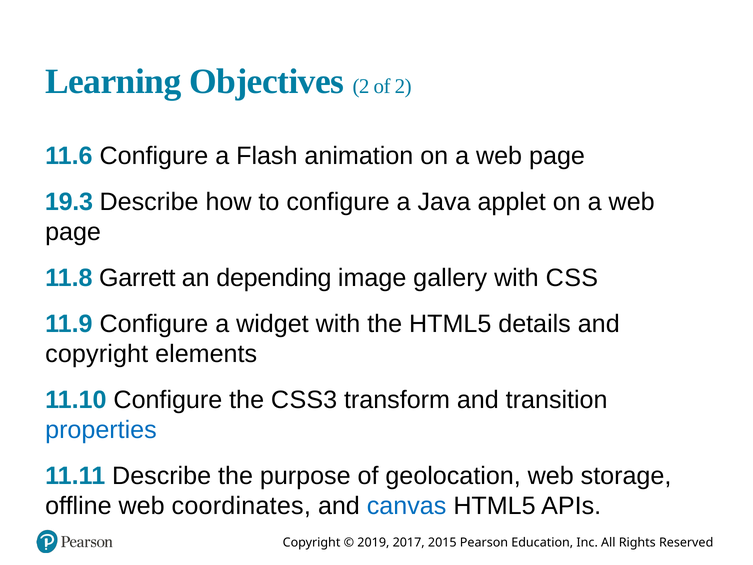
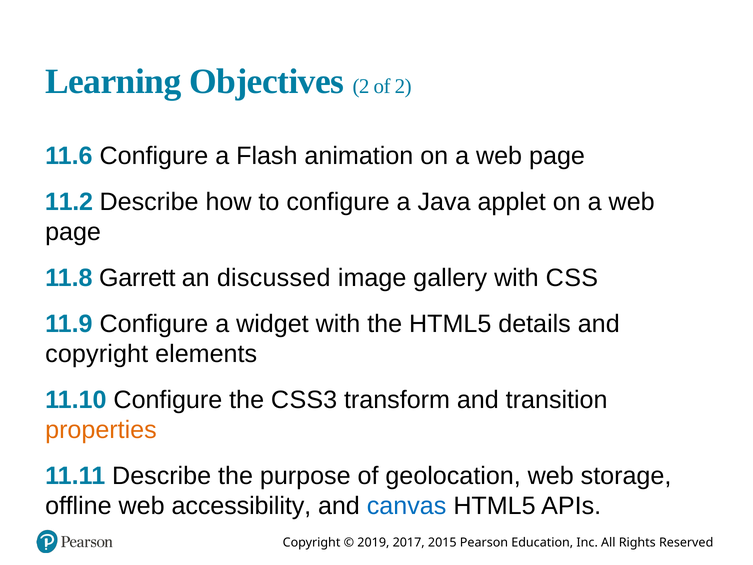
19.3: 19.3 -> 11.2 (69, 202)
depending: depending -> discussed (274, 278)
properties colour: blue -> orange (101, 430)
coordinates: coordinates -> accessibility (241, 506)
